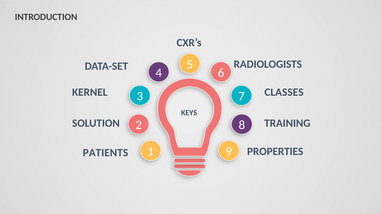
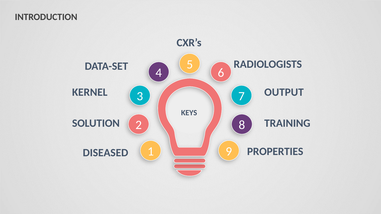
CLASSES: CLASSES -> OUTPUT (284, 92)
PATIENTS: PATIENTS -> DISEASED (105, 153)
